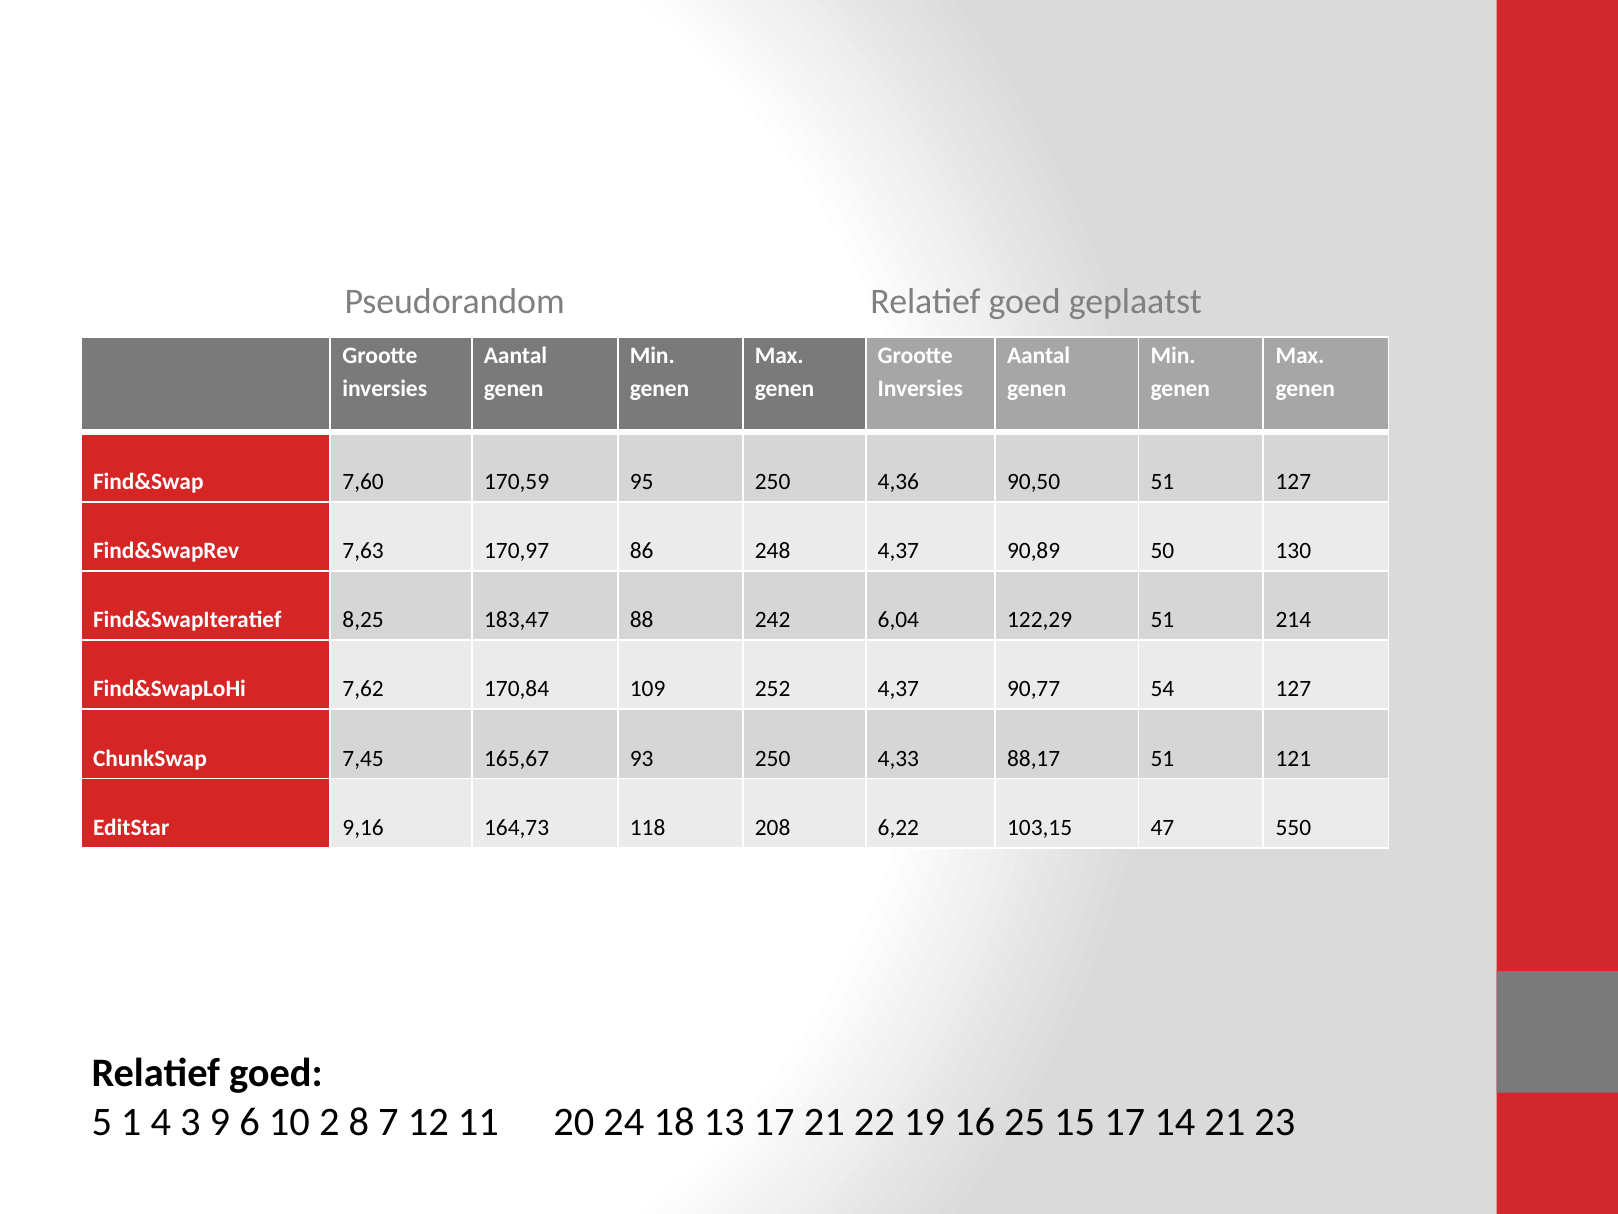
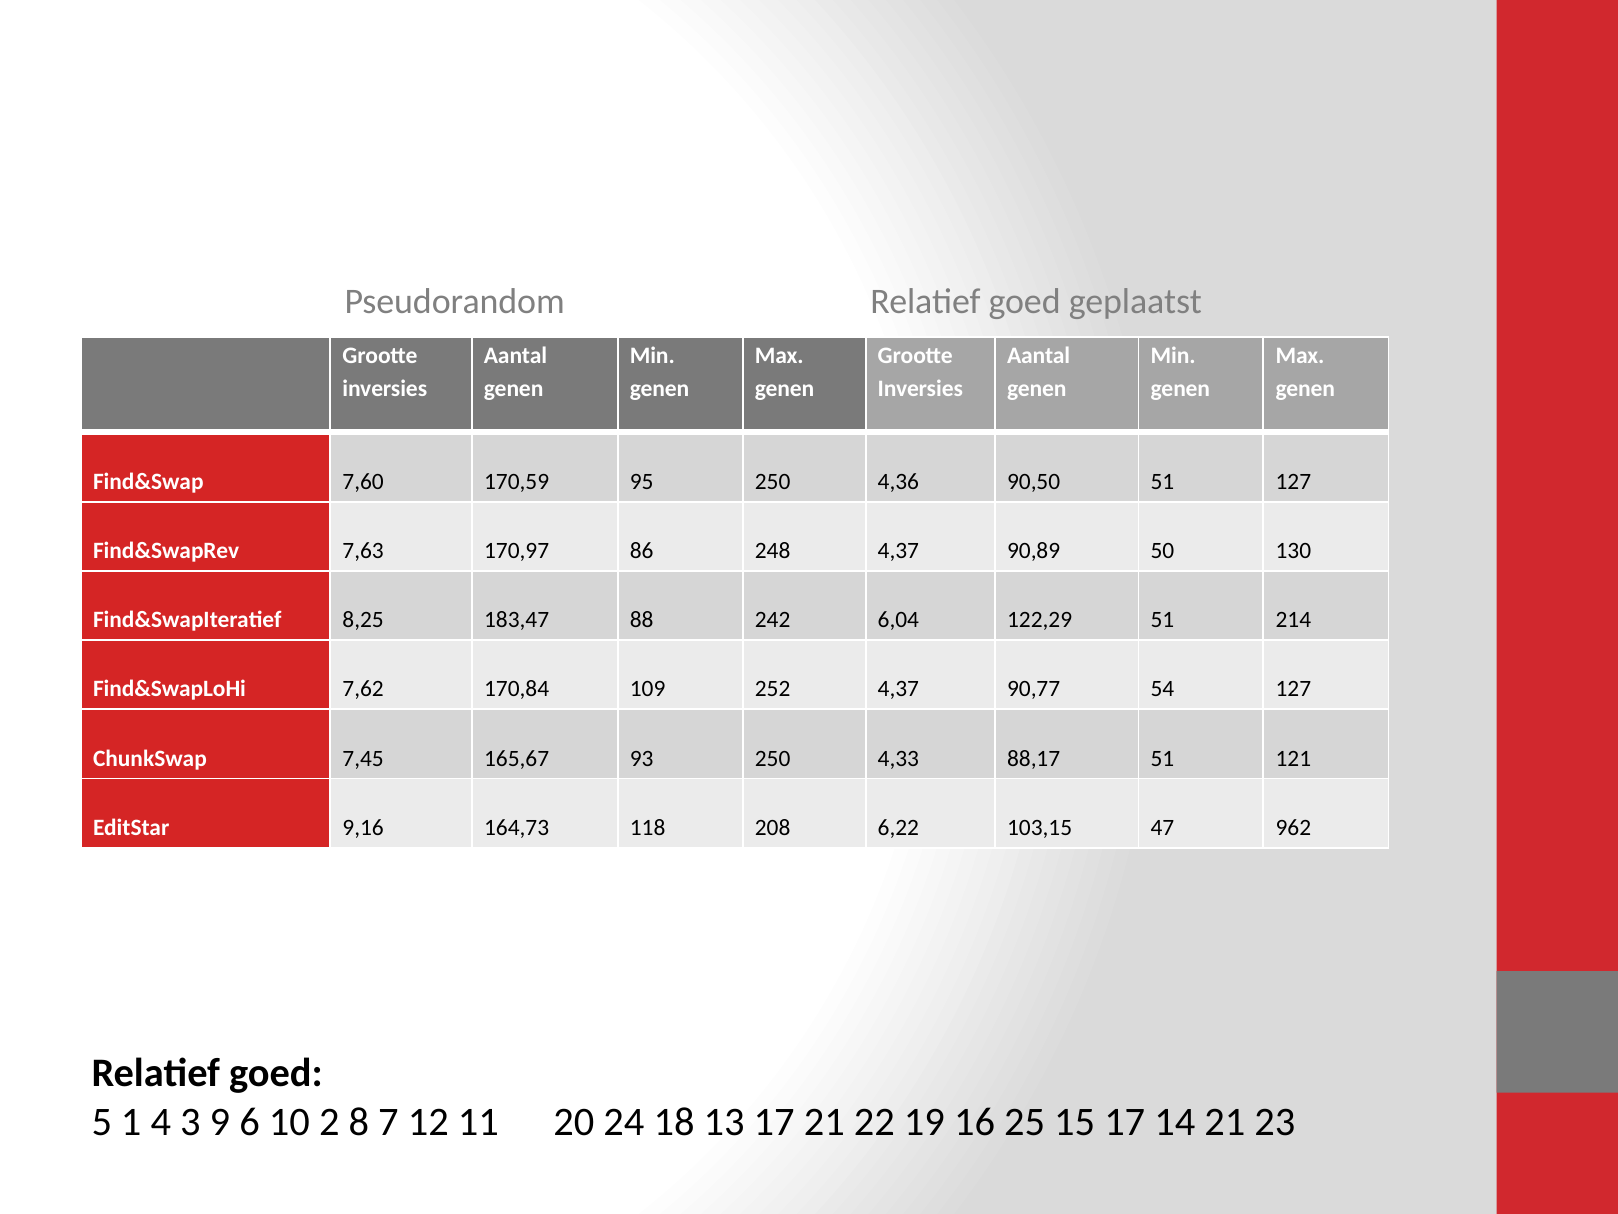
550: 550 -> 962 (1293, 827)
